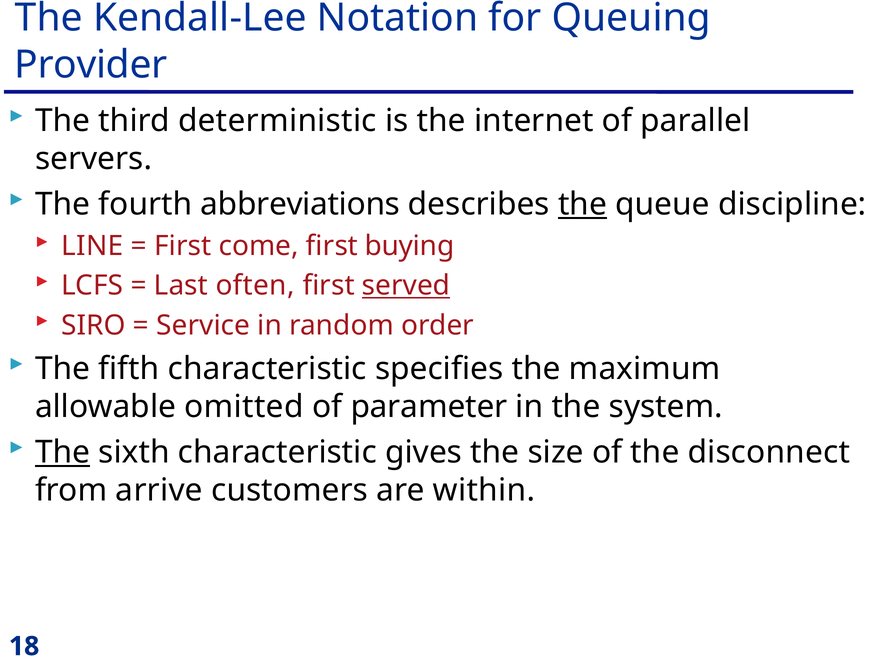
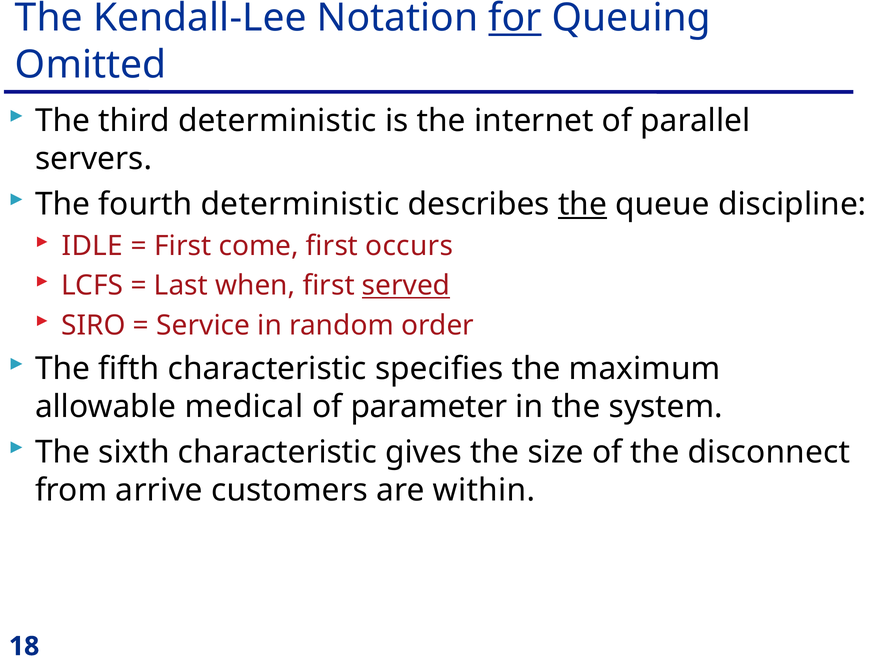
for underline: none -> present (515, 18)
Provider: Provider -> Omitted (91, 65)
fourth abbreviations: abbreviations -> deterministic (300, 204)
LINE: LINE -> IDLE (92, 246)
buying: buying -> occurs (409, 246)
often: often -> when (255, 286)
omitted: omitted -> medical (244, 407)
The underline: present -> none (63, 452)
